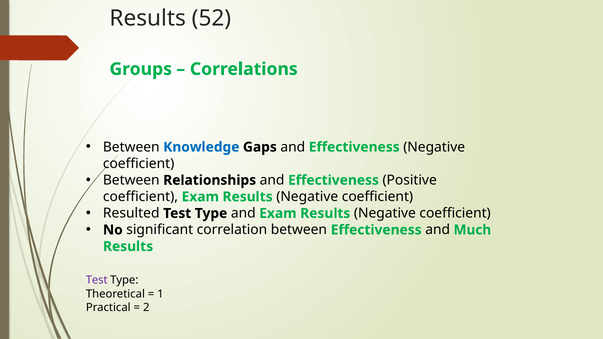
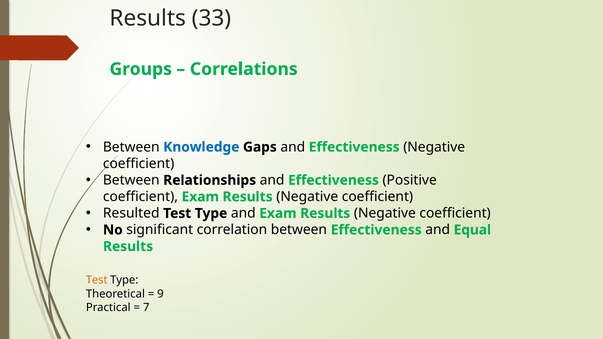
52: 52 -> 33 (211, 18)
Much: Much -> Equal (472, 230)
Test colour: purple -> orange (97, 280)
1: 1 -> 9 (160, 294)
2: 2 -> 7 (146, 308)
